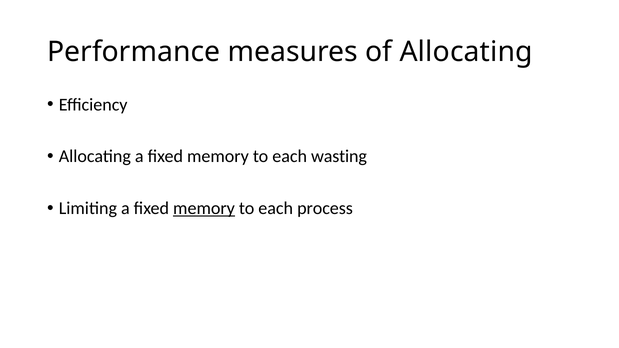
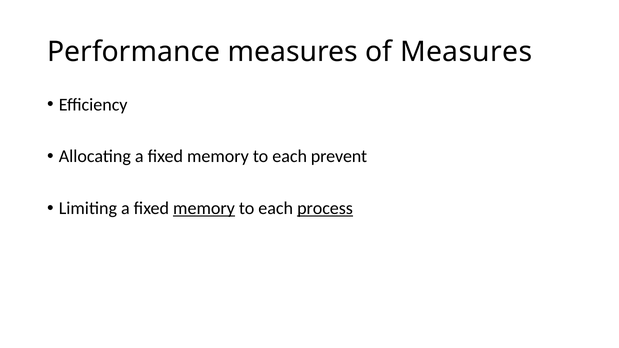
of Allocating: Allocating -> Measures (466, 52)
wasting: wasting -> prevent (339, 157)
process underline: none -> present (325, 208)
